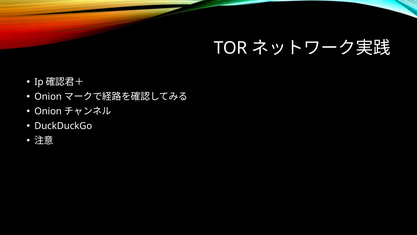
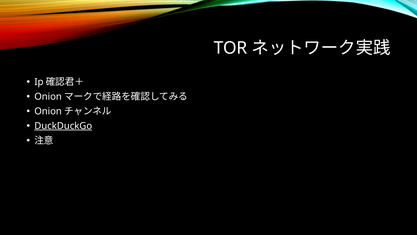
DuckDuckGo underline: none -> present (63, 126)
